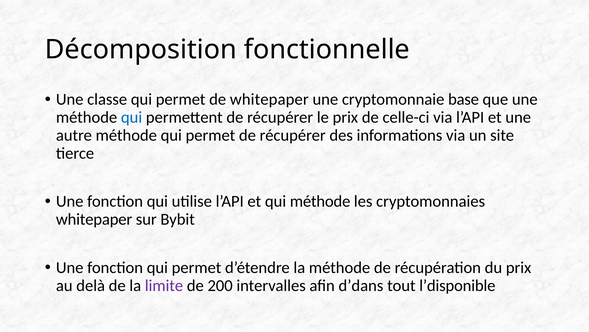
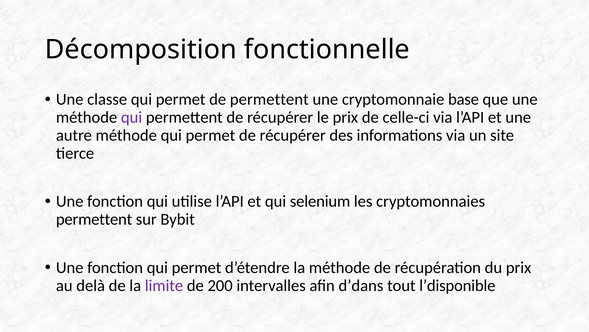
de whitepaper: whitepaper -> permettent (269, 99)
qui colour: blue -> purple (132, 117)
qui méthode: méthode -> selenium (320, 201)
whitepaper: whitepaper -> permettent (94, 219)
